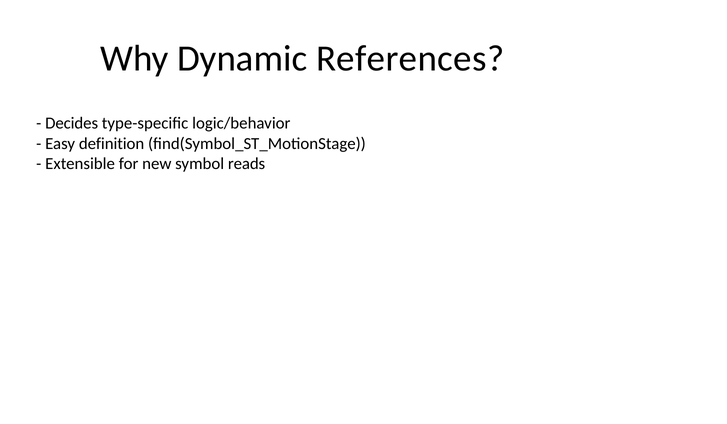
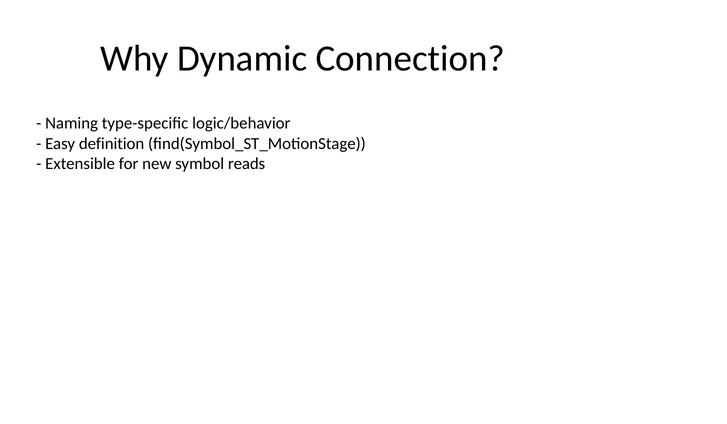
References: References -> Connection (410, 59)
Decides: Decides -> Naming (72, 123)
